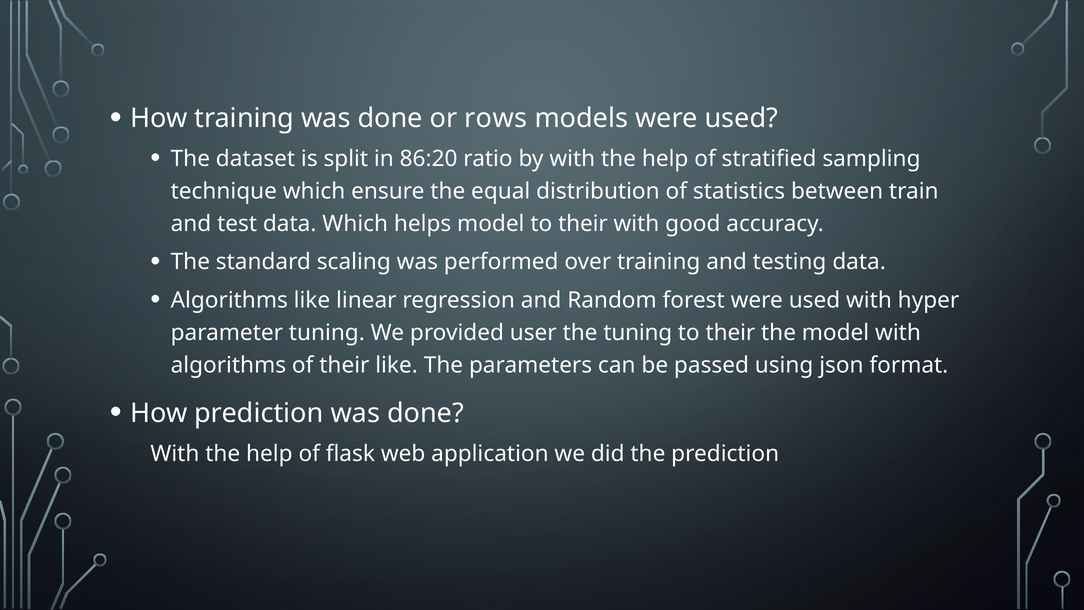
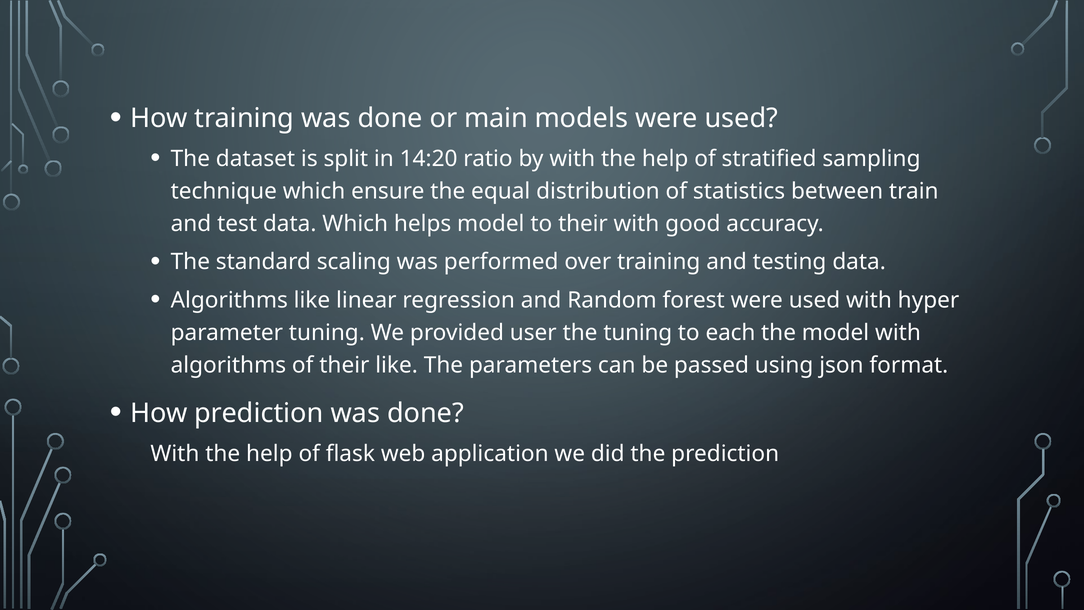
rows: rows -> main (496, 118)
86:20: 86:20 -> 14:20 (429, 159)
their: their -> each (730, 333)
